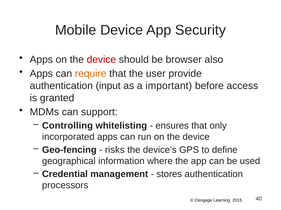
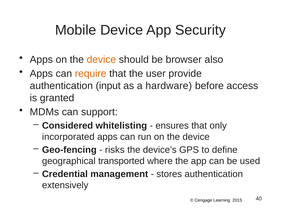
device colour: red -> orange (101, 60)
important: important -> hardware (169, 86)
Controlling: Controlling -> Considered (68, 126)
information: information -> transported (121, 162)
processors: processors -> extensively (65, 186)
